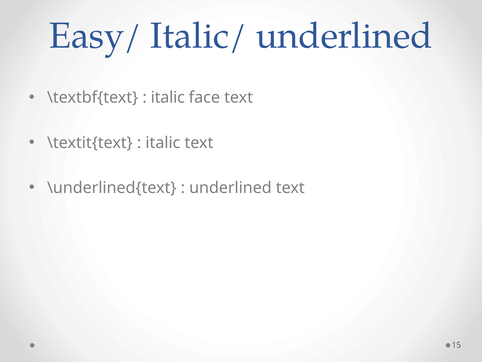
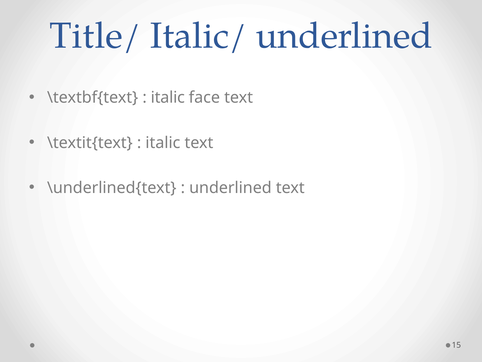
Easy/: Easy/ -> Title/ (95, 36)
